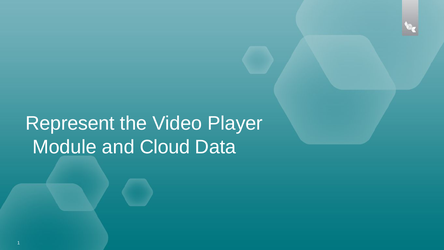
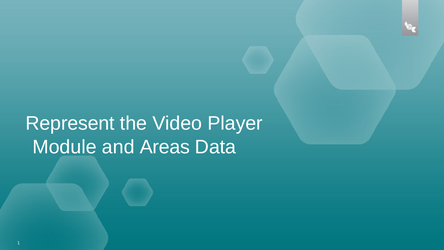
Cloud: Cloud -> Areas (165, 147)
